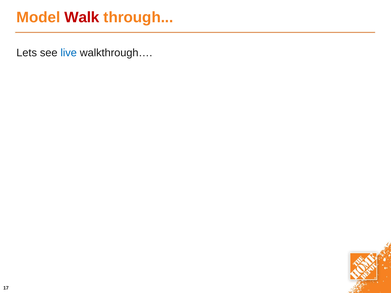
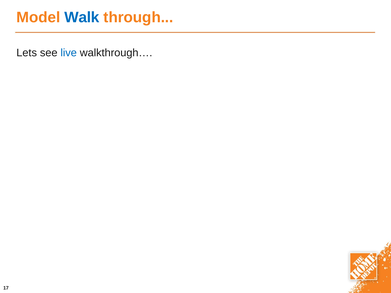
Walk colour: red -> blue (82, 17)
